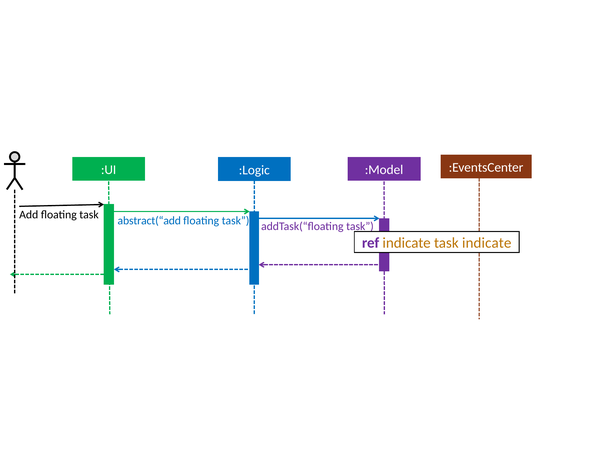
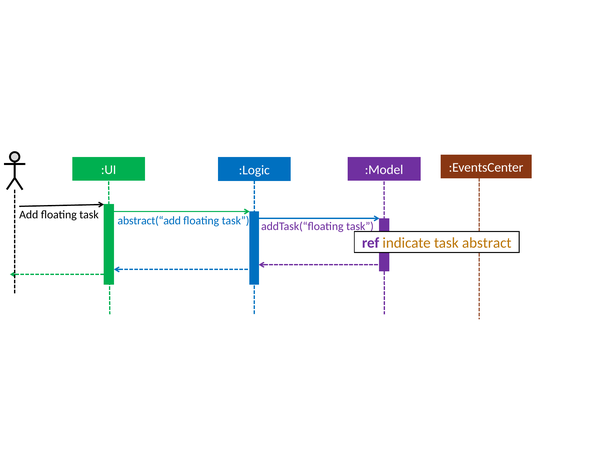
task indicate: indicate -> abstract (487, 243)
